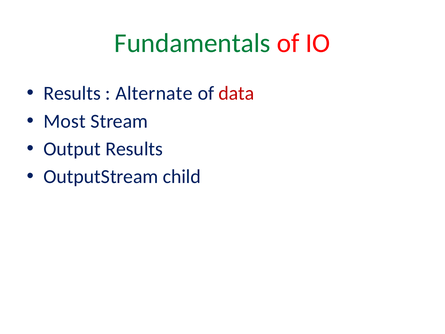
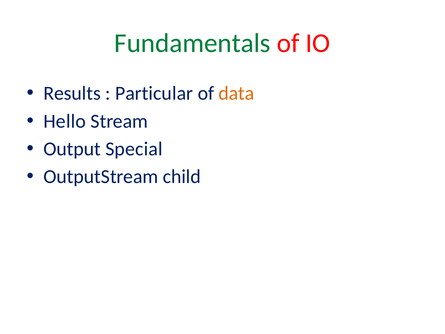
Alternate: Alternate -> Particular (154, 93)
data colour: red -> orange (236, 93)
Most: Most -> Hello (65, 121)
Output Results: Results -> Special (134, 149)
